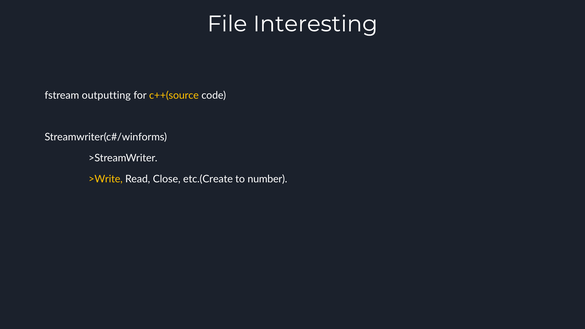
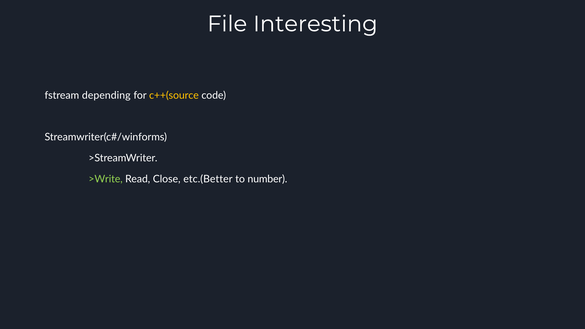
outputting: outputting -> depending (106, 95)
>Write colour: yellow -> light green (106, 179)
etc.(Create: etc.(Create -> etc.(Better (208, 179)
